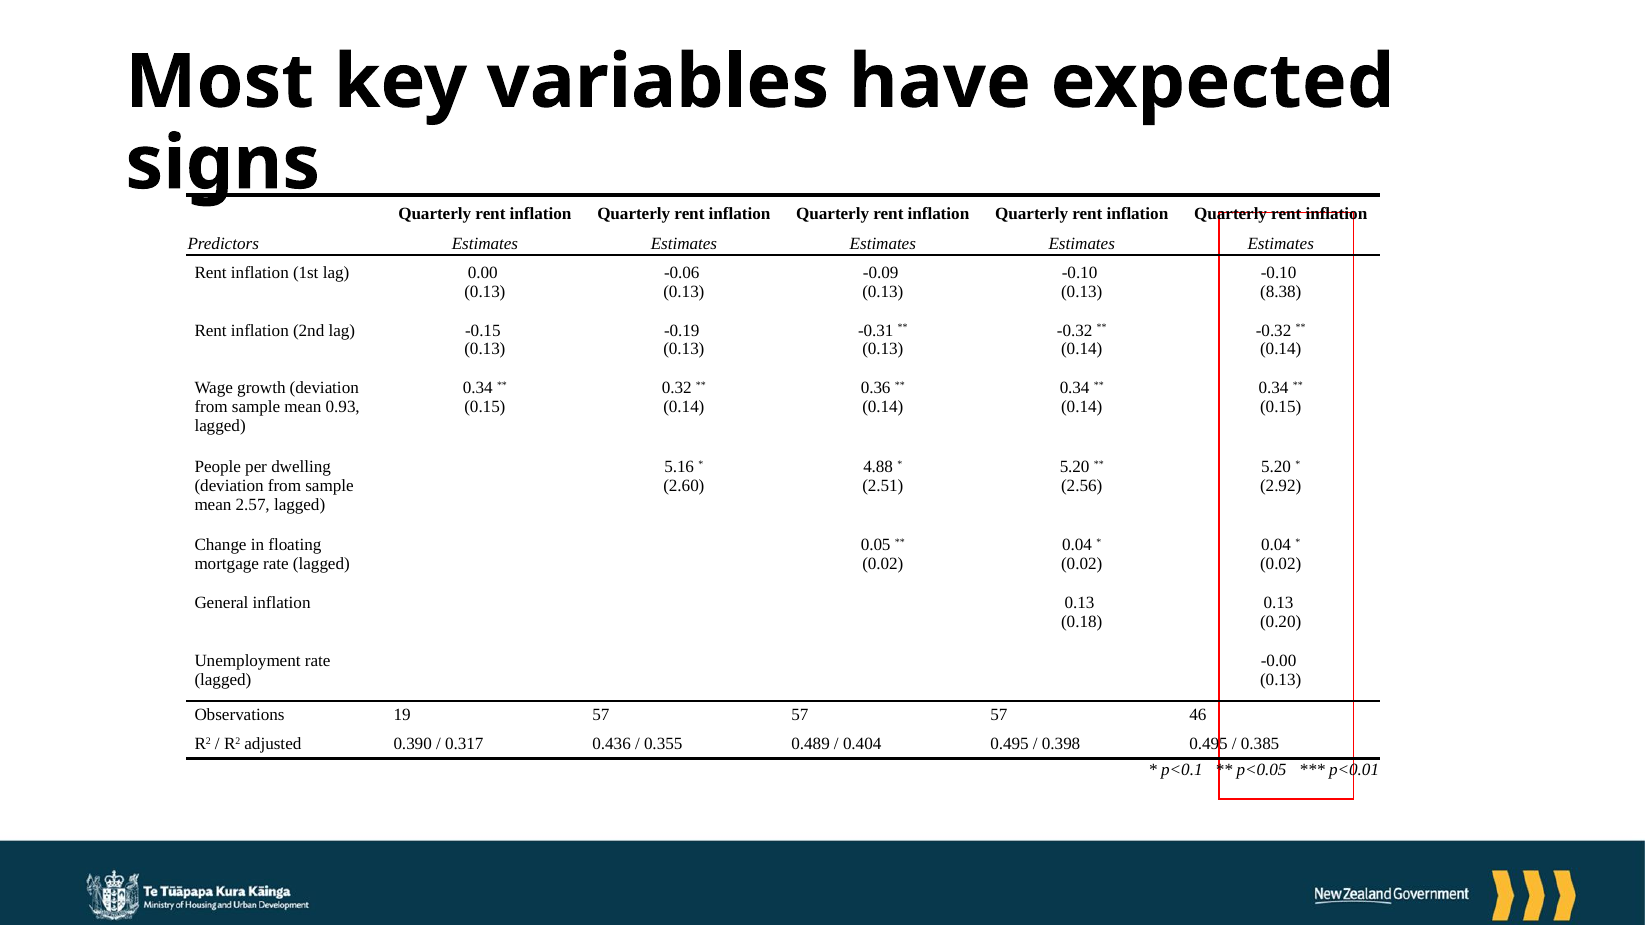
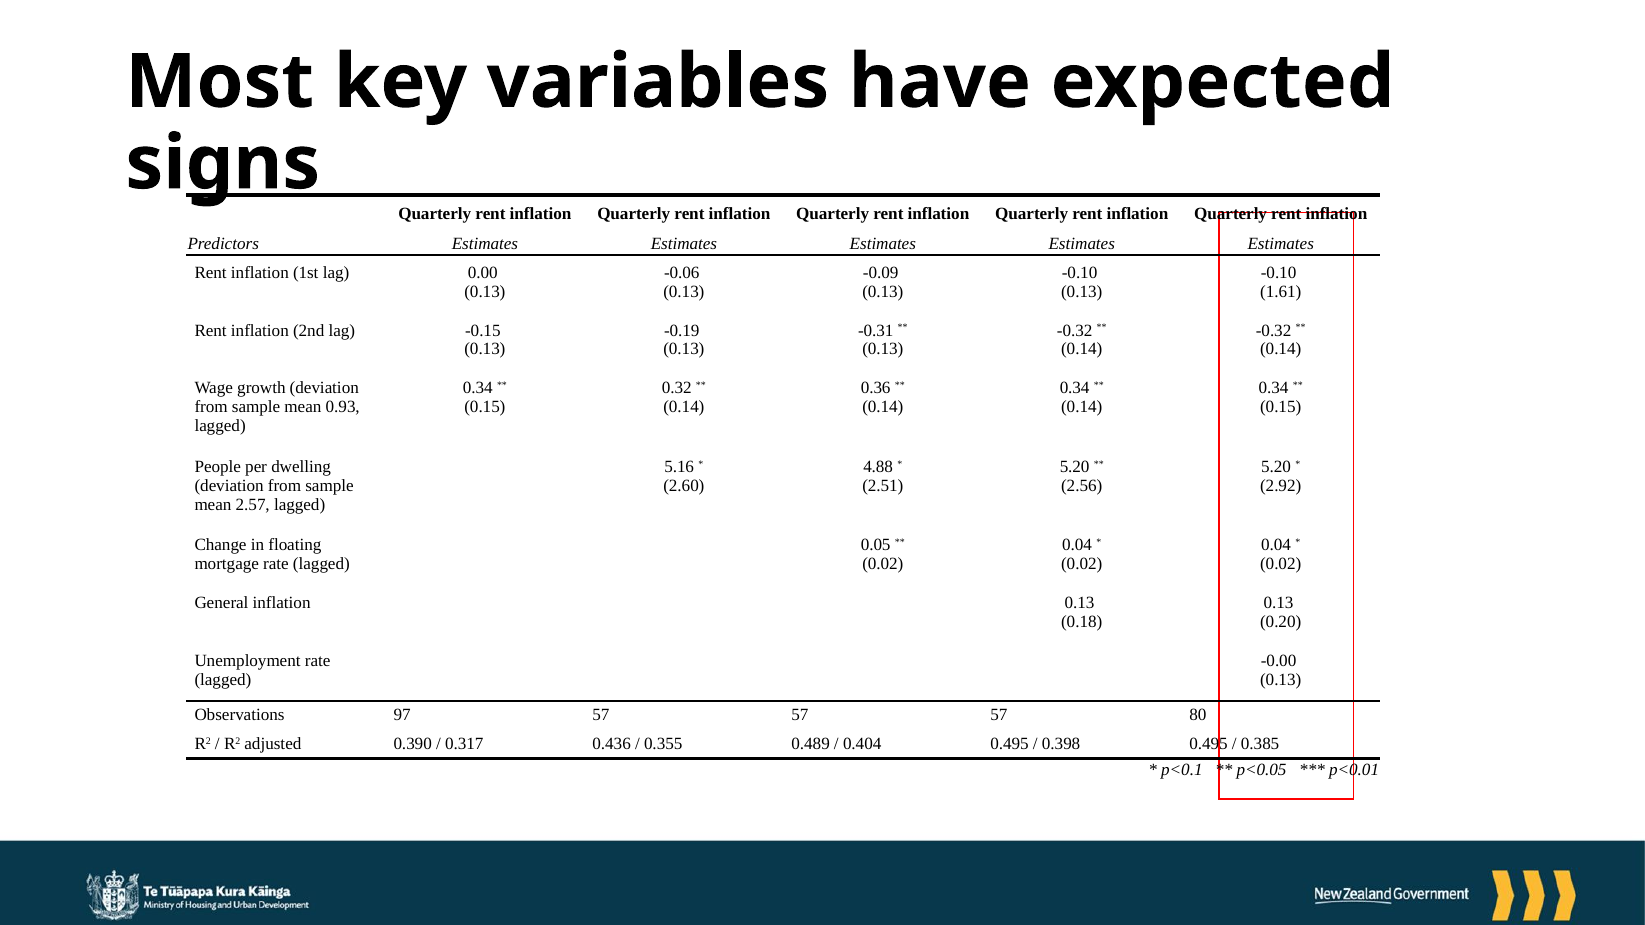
8.38: 8.38 -> 1.61 (1281, 292)
19: 19 -> 97 (402, 715)
46: 46 -> 80 (1198, 715)
